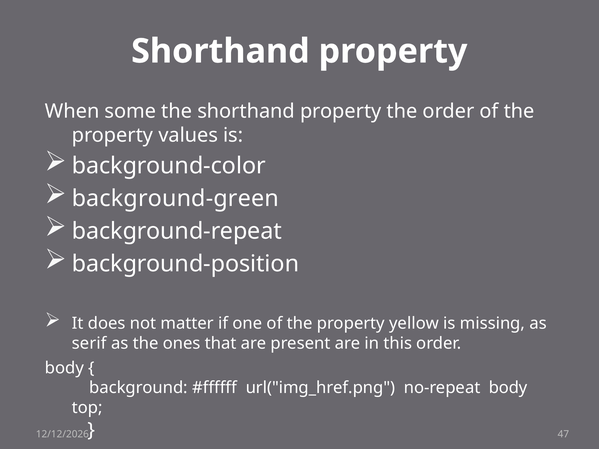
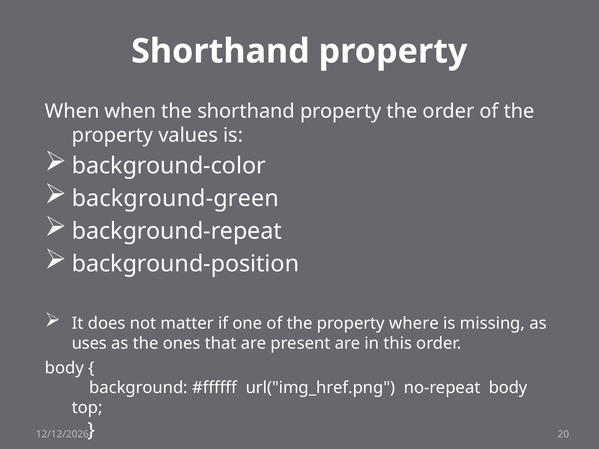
When some: some -> when (130, 111)
yellow: yellow -> where (414, 323)
serif: serif -> uses (89, 343)
47: 47 -> 20 (563, 434)
